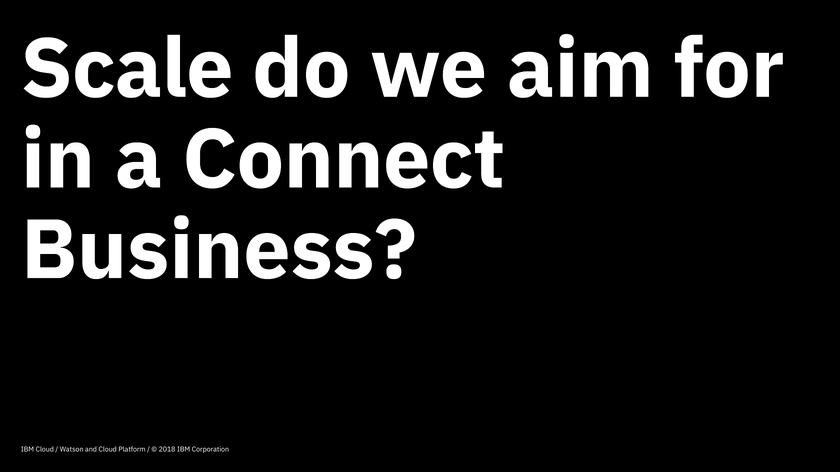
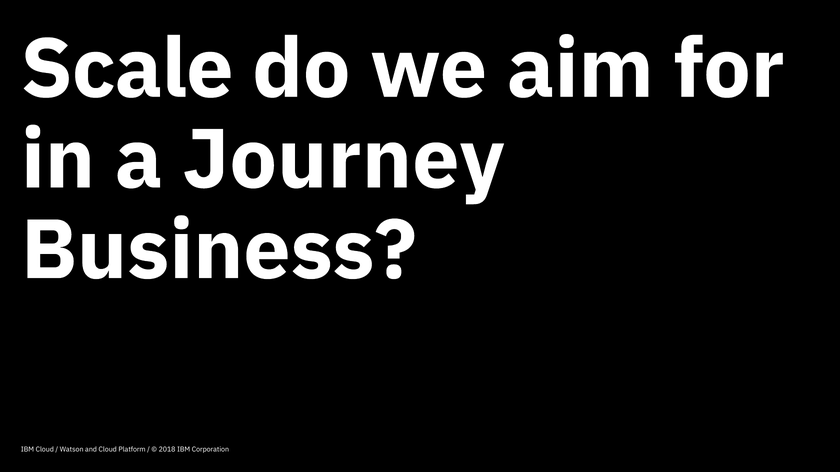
Connect: Connect -> Journey (343, 160)
